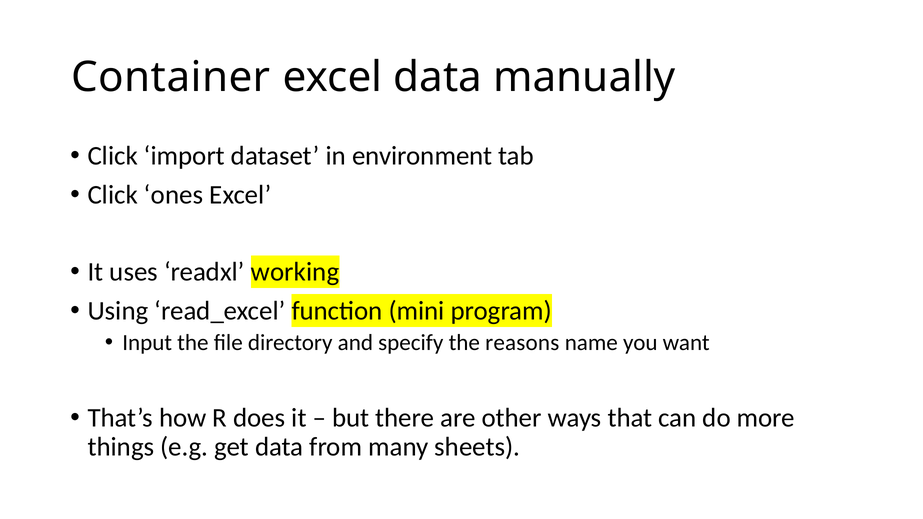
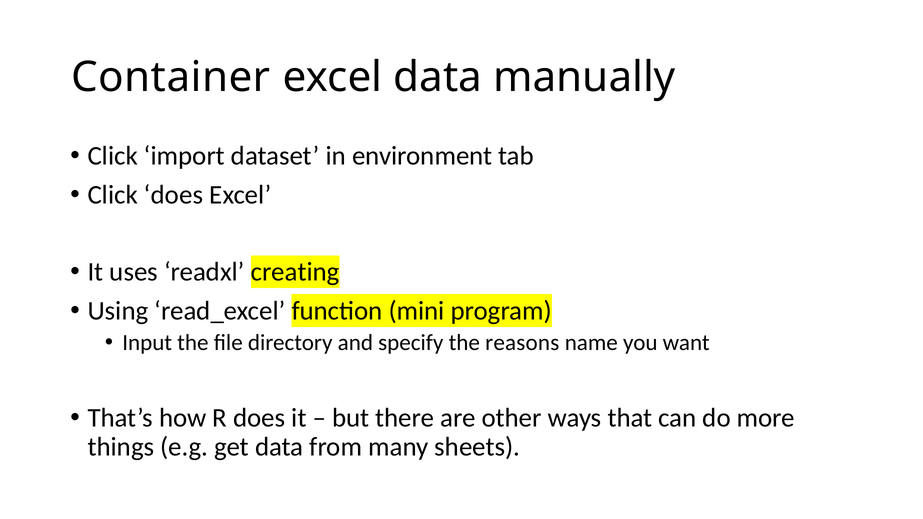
Click ones: ones -> does (174, 195)
working: working -> creating (295, 272)
